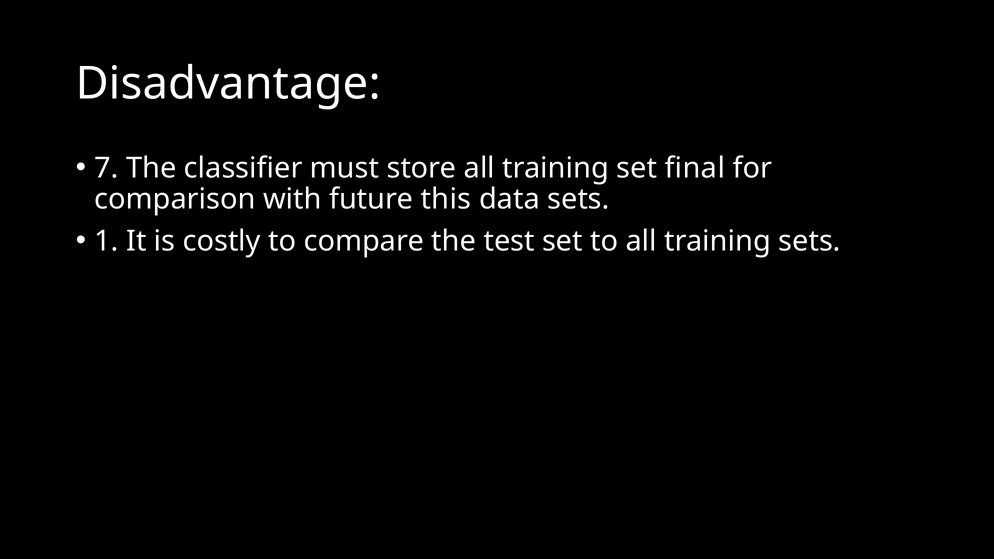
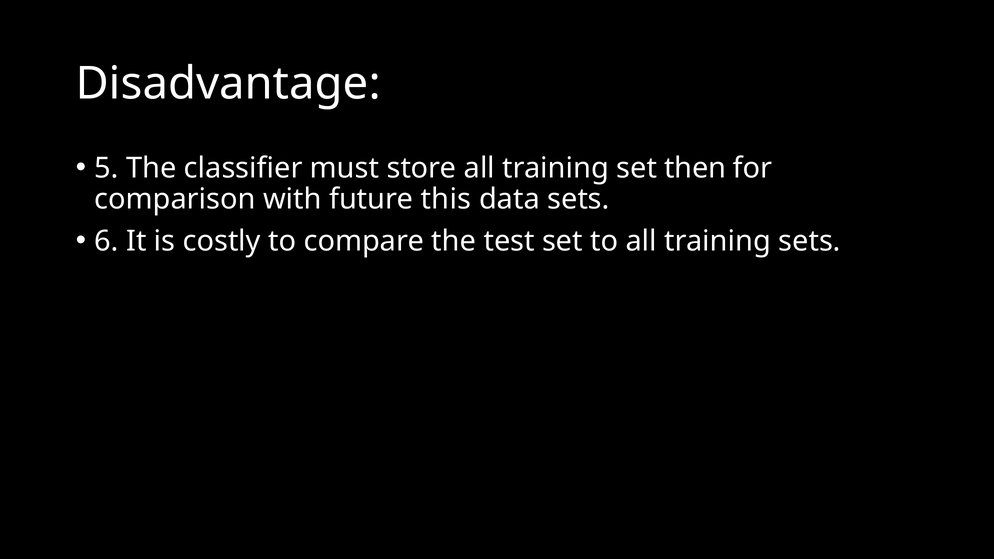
7: 7 -> 5 (107, 168)
final: final -> then (695, 168)
1: 1 -> 6 (107, 241)
